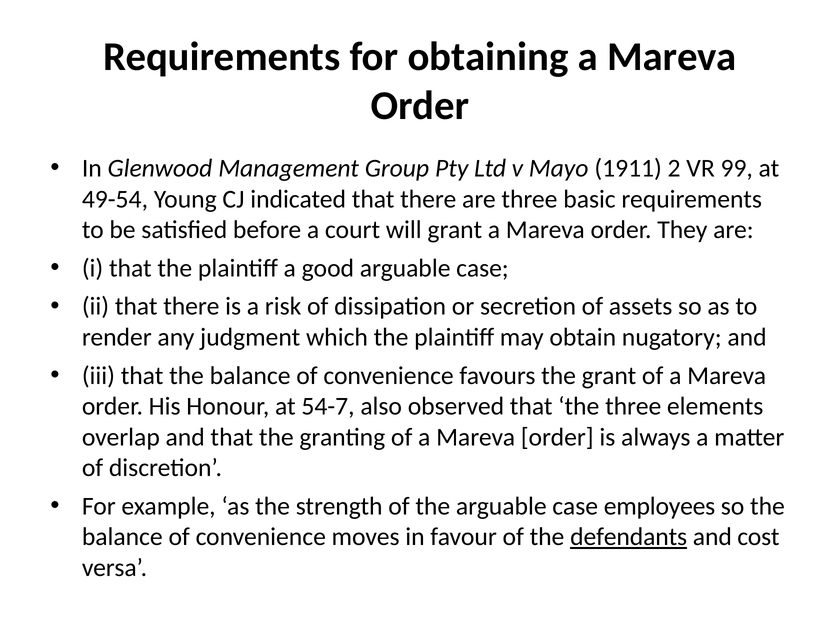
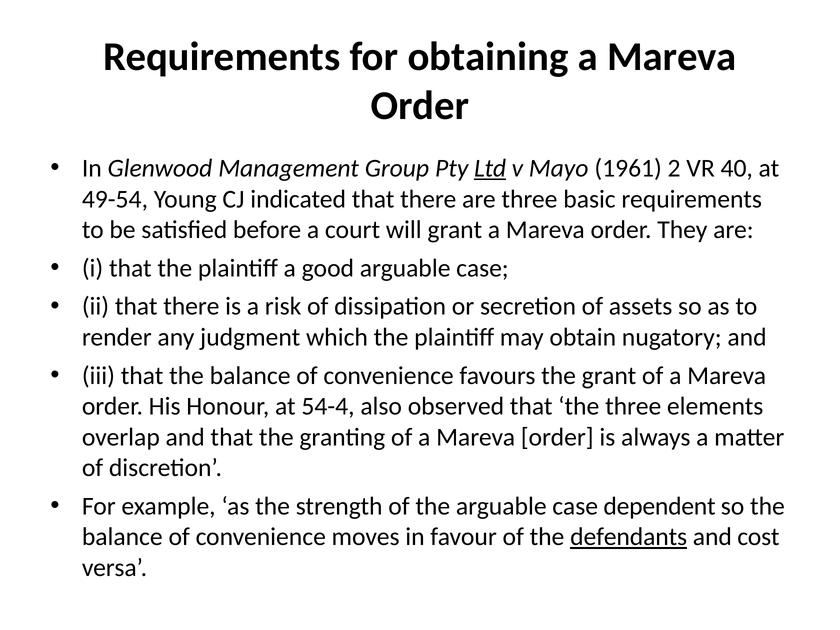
Ltd underline: none -> present (490, 168)
1911: 1911 -> 1961 (628, 168)
99: 99 -> 40 (737, 168)
54-7: 54-7 -> 54-4 (328, 406)
employees: employees -> dependent (660, 506)
